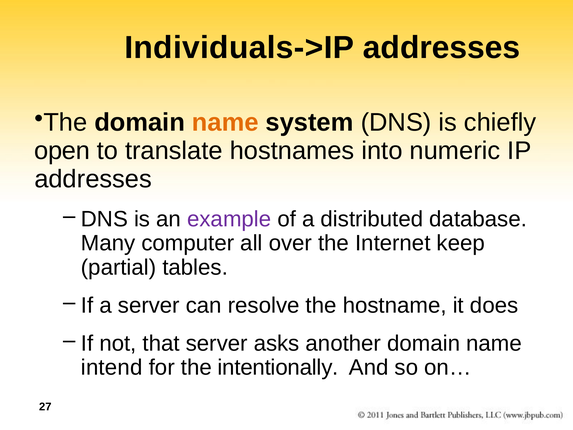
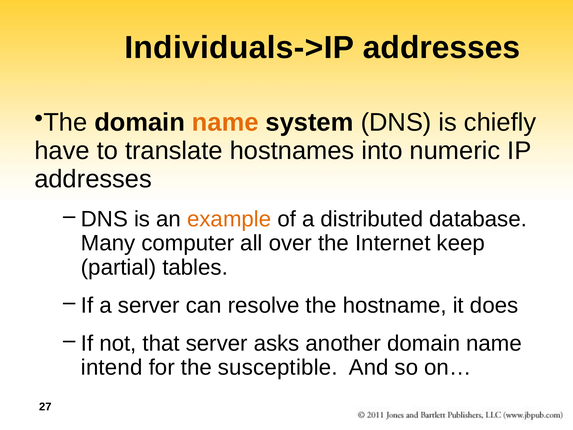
open: open -> have (62, 151)
example colour: purple -> orange (229, 219)
intentionally: intentionally -> susceptible (278, 367)
